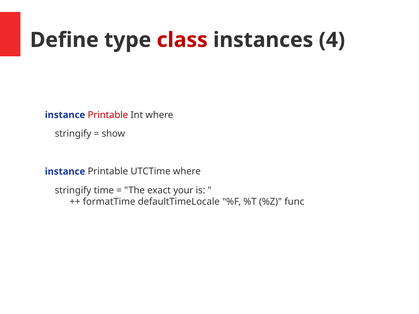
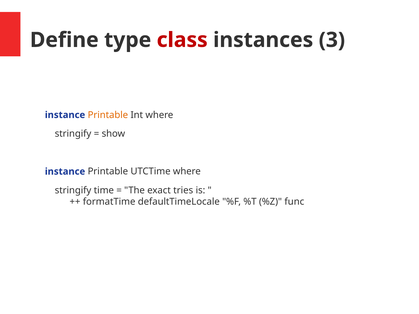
4: 4 -> 3 (332, 40)
Printable colour: red -> orange (108, 115)
your: your -> tries (183, 190)
